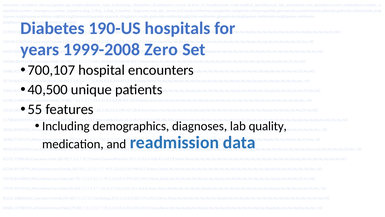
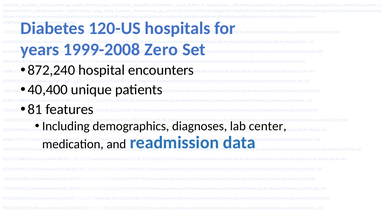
190-US: 190-US -> 120-US (115, 28)
700,107: 700,107 -> 872,240 (51, 70)
40,500: 40,500 -> 40,400 (48, 89)
55: 55 -> 81 (35, 109)
quality: quality -> center (268, 126)
